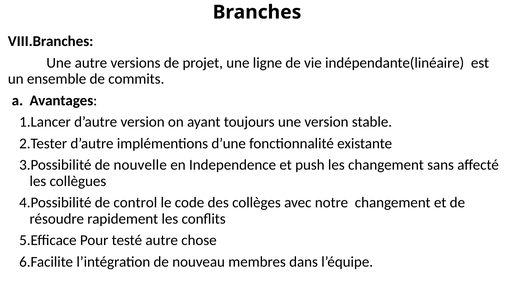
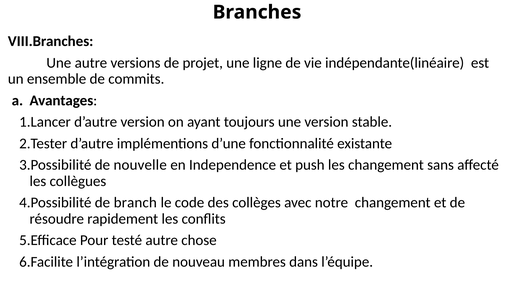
control: control -> branch (135, 203)
